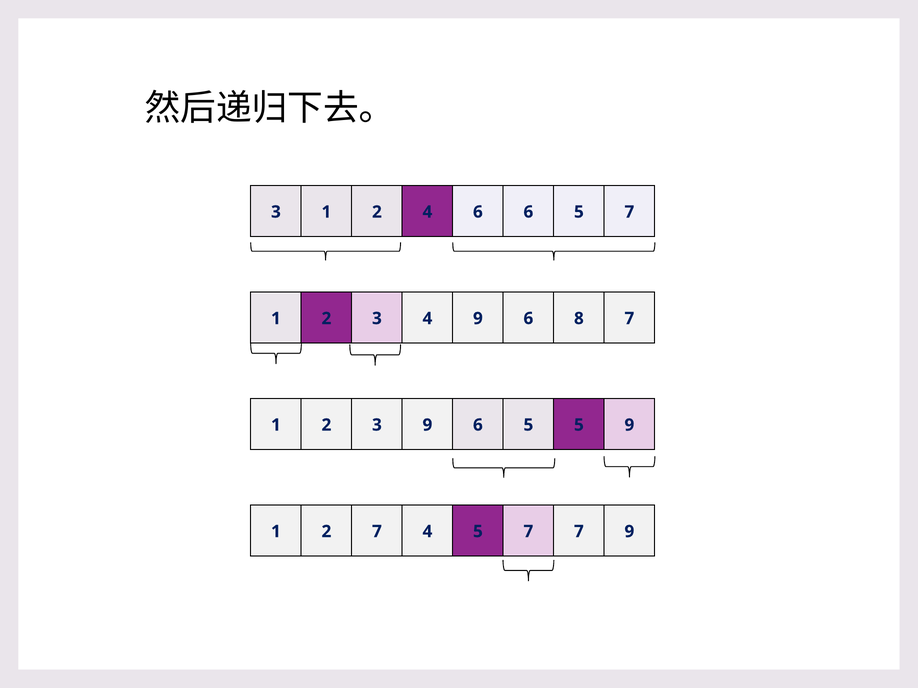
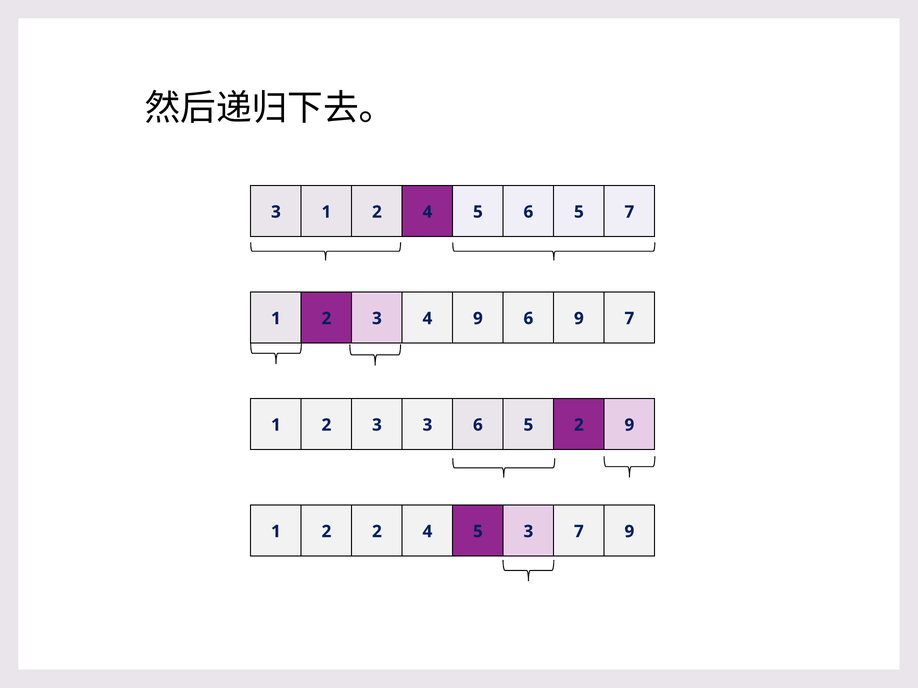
1 2 4 6: 6 -> 5 (478, 212)
6 8: 8 -> 9 (579, 319)
3 9: 9 -> 3 (427, 425)
5 5: 5 -> 2 (579, 425)
2 7: 7 -> 2 (377, 532)
4 5 7: 7 -> 3 (528, 532)
